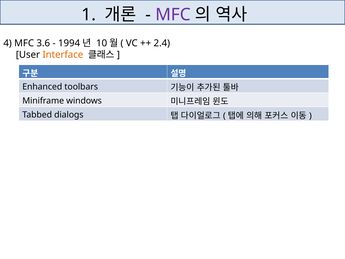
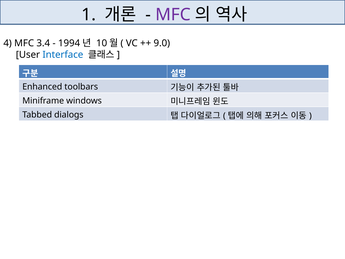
3.6: 3.6 -> 3.4 (43, 43)
2.4: 2.4 -> 9.0 (162, 43)
Interface colour: orange -> blue (63, 55)
